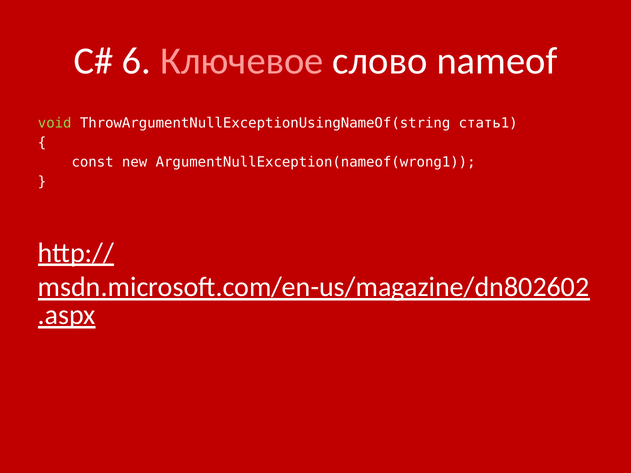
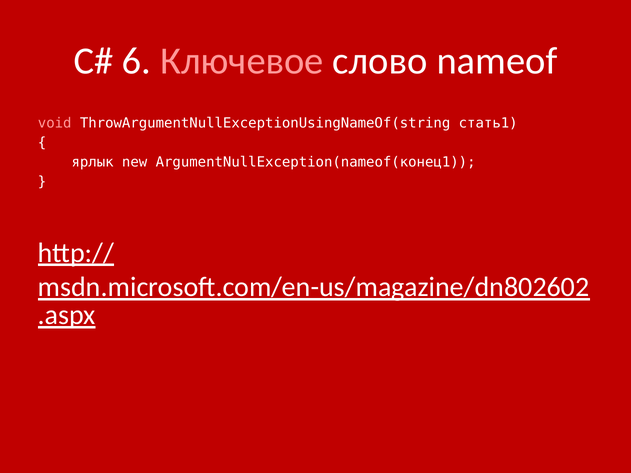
void colour: light green -> pink (55, 123)
const: const -> ярлык (93, 162)
ArgumentNullException(nameof(wrong1: ArgumentNullException(nameof(wrong1 -> ArgumentNullException(nameof(конец1 (316, 162)
